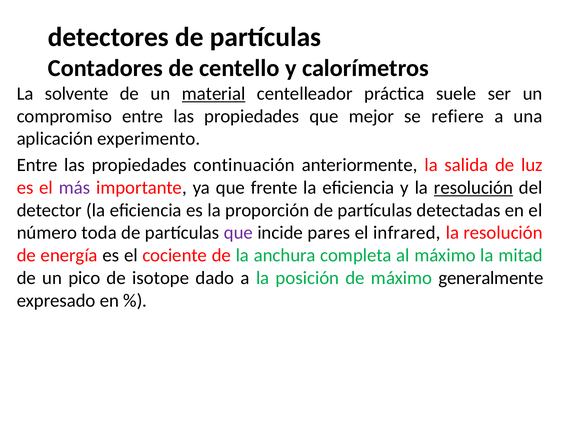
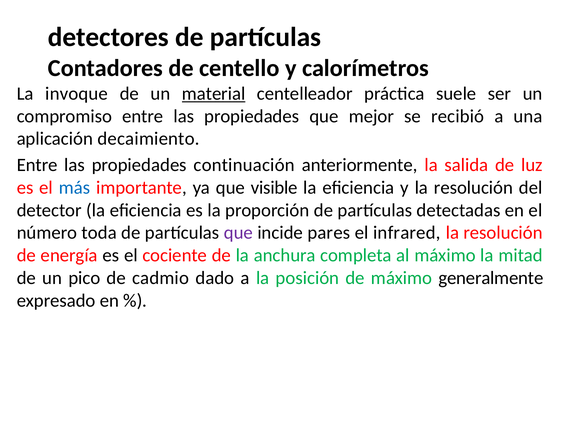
solvente: solvente -> invoque (77, 94)
refiere: refiere -> recibió (458, 116)
experimento: experimento -> decaimiento (149, 139)
más colour: purple -> blue (75, 188)
frente: frente -> visible (274, 188)
resolución underline: present -> none (473, 188)
isotope: isotope -> cadmio (161, 278)
